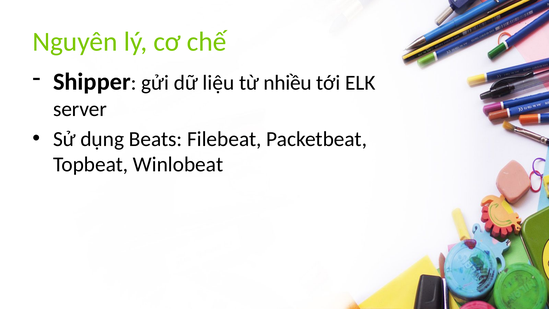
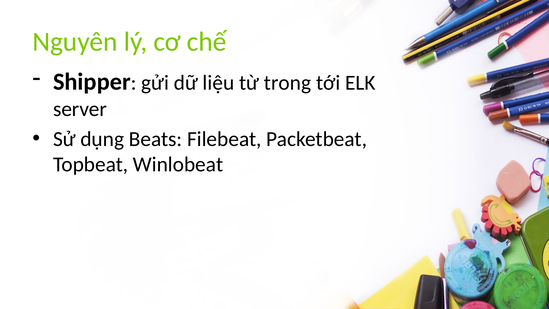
nhiều: nhiều -> trong (288, 83)
